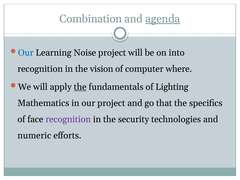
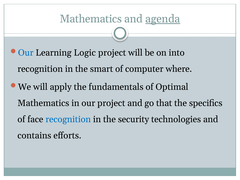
Combination: Combination -> Mathematics (91, 19)
Noise: Noise -> Logic (85, 53)
vision: vision -> smart (102, 69)
the underline: present -> none (80, 87)
Lighting: Lighting -> Optimal (172, 87)
recognition colour: purple -> blue (68, 119)
numeric: numeric -> contains (34, 136)
